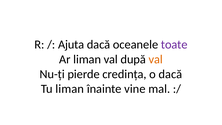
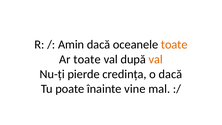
Ajuta: Ajuta -> Amin (71, 44)
toate colour: purple -> orange (174, 44)
Ar liman: liman -> toate (87, 59)
Tu liman: liman -> poate (70, 89)
